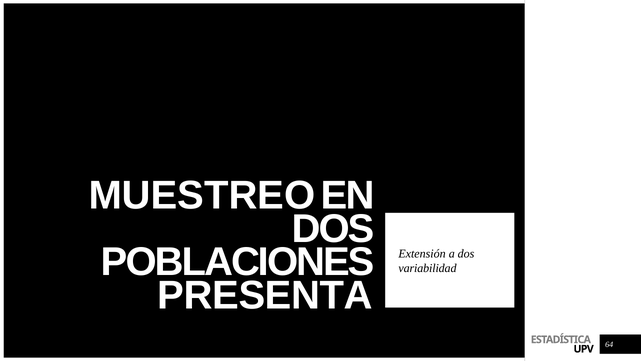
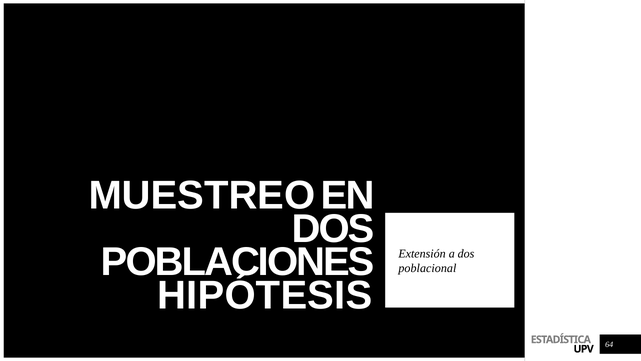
variabilidad: variabilidad -> poblacional (427, 268)
PRESENTA: PRESENTA -> HIPÓTESIS (265, 295)
